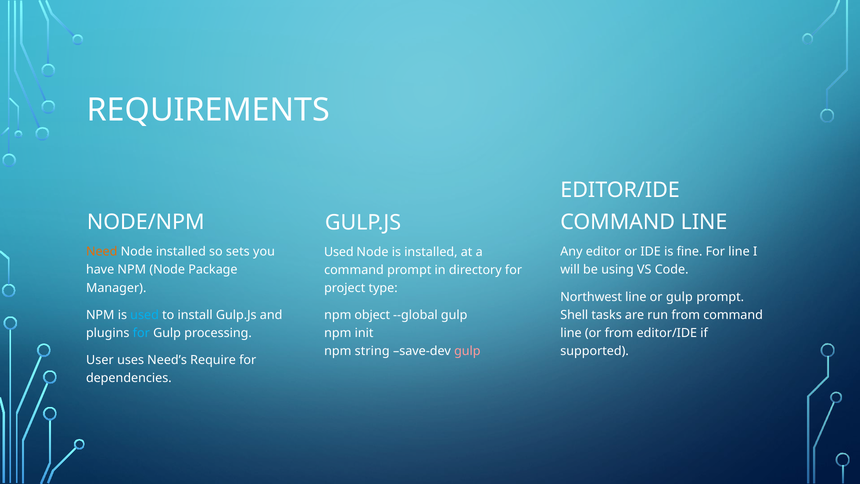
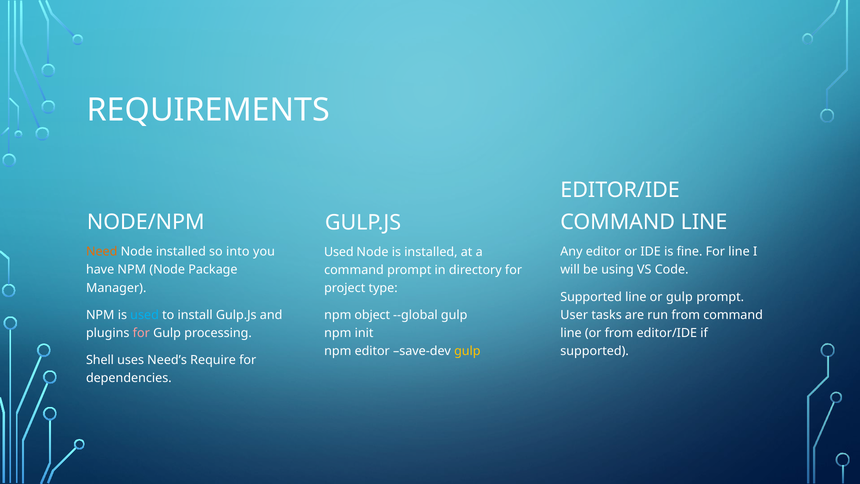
sets: sets -> into (238, 252)
Northwest: Northwest -> Supported (591, 297)
Shell: Shell -> User (574, 315)
for colour: light blue -> pink (141, 333)
npm string: string -> editor (372, 351)
gulp colour: pink -> yellow (467, 351)
User: User -> Shell (100, 360)
